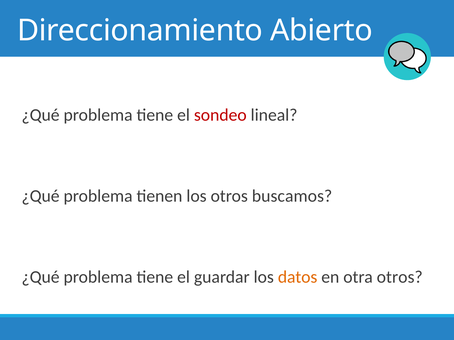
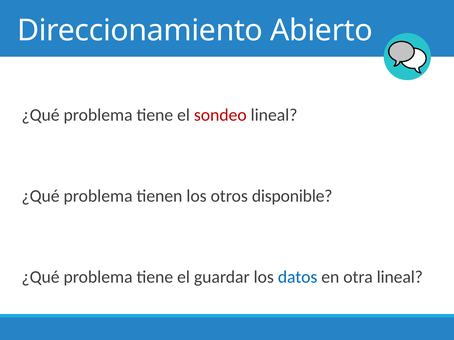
buscamos: buscamos -> disponible (292, 196)
datos colour: orange -> blue (298, 277)
otra otros: otros -> lineal (400, 277)
